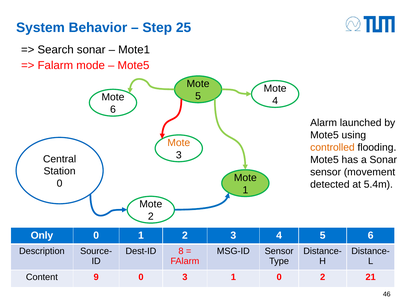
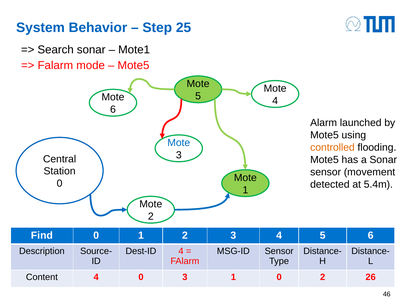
Mote colour: orange -> blue (179, 143)
Only: Only -> Find (42, 236)
Dest-ID 8: 8 -> 4 (181, 251)
Content 9: 9 -> 4 (96, 277)
21: 21 -> 26 (371, 277)
